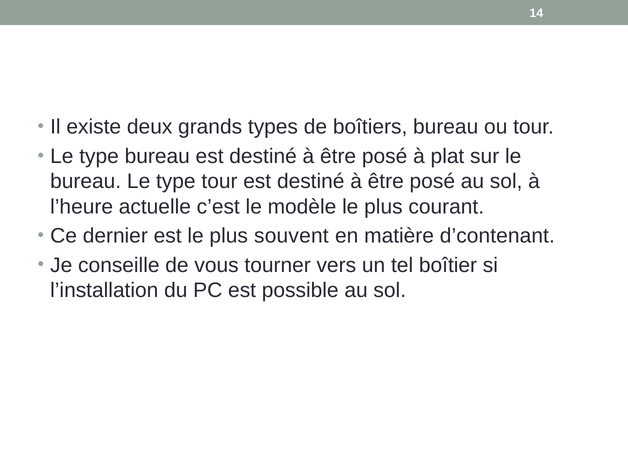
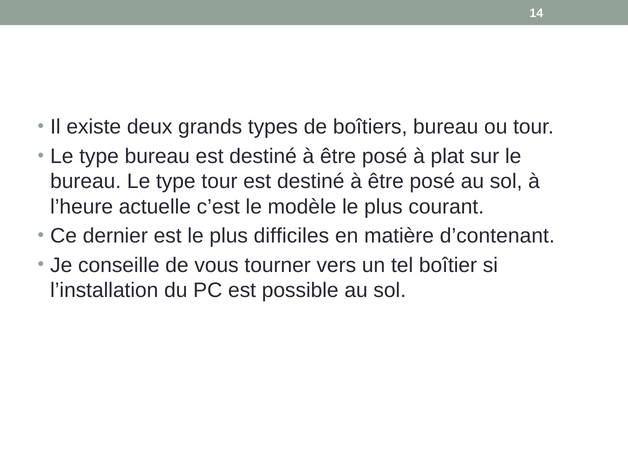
souvent: souvent -> difficiles (291, 236)
